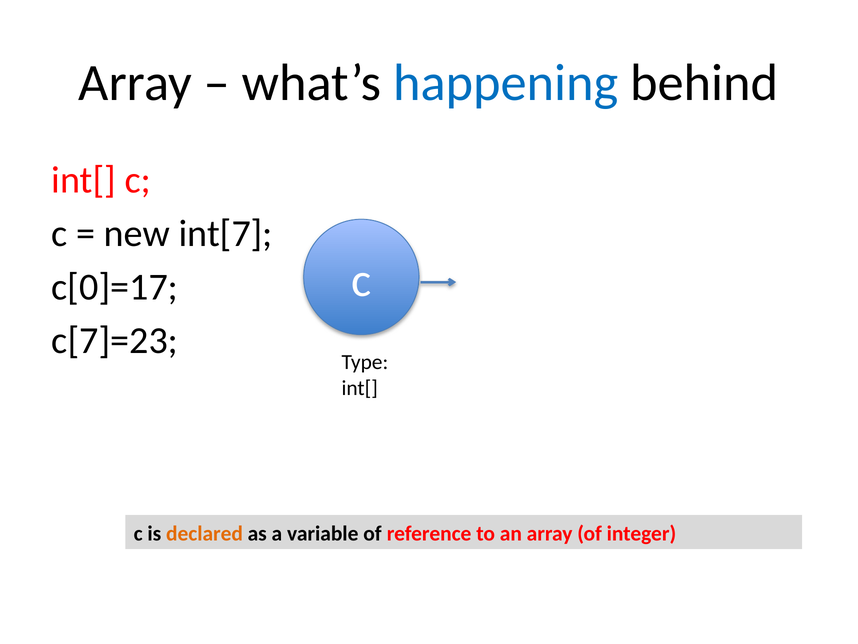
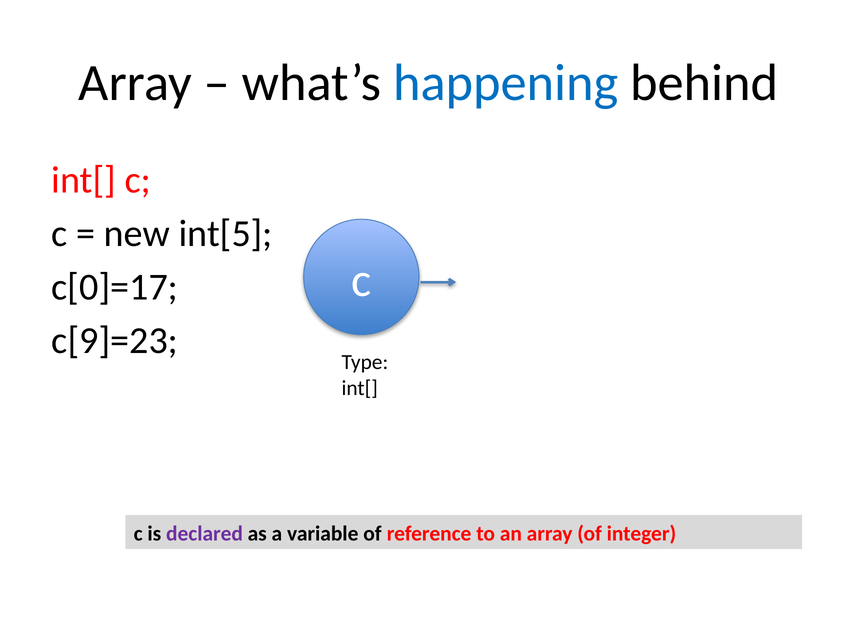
int[7: int[7 -> int[5 (226, 233)
c[7]=23: c[7]=23 -> c[9]=23 (115, 340)
declared colour: orange -> purple (205, 533)
